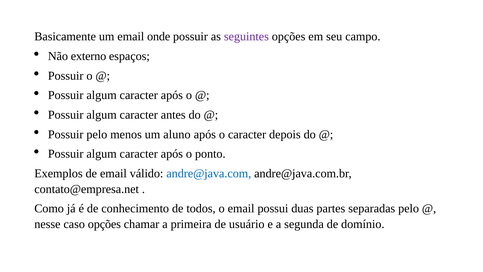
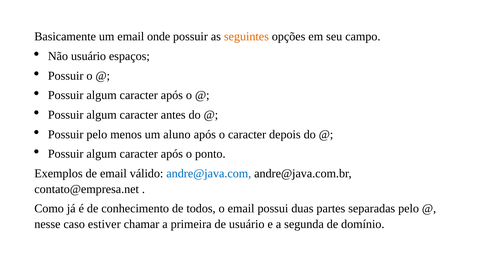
seguintes colour: purple -> orange (246, 37)
Não externo: externo -> usuário (89, 56)
caso opções: opções -> estiver (104, 224)
